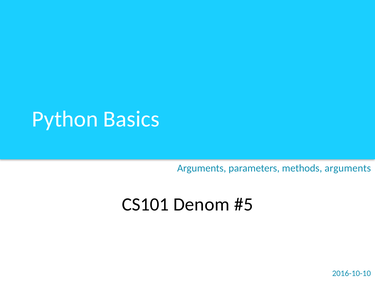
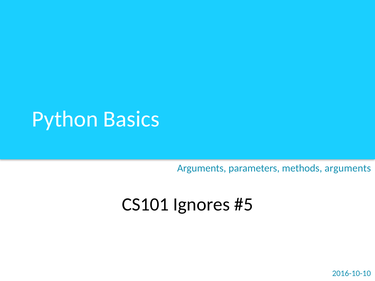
Denom: Denom -> Ignores (201, 205)
